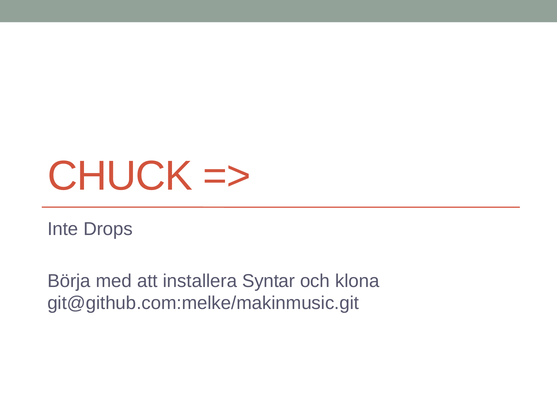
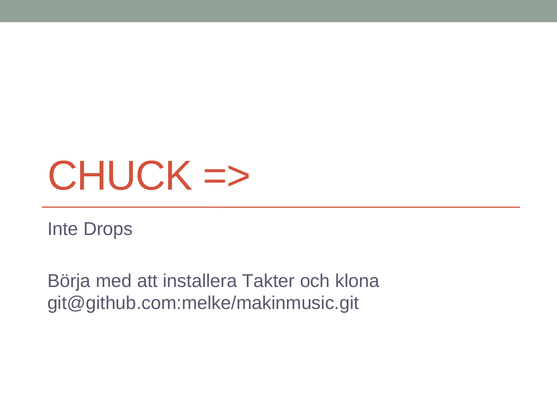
Syntar: Syntar -> Takter (269, 281)
